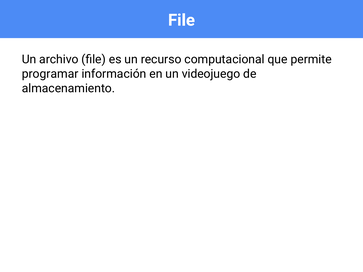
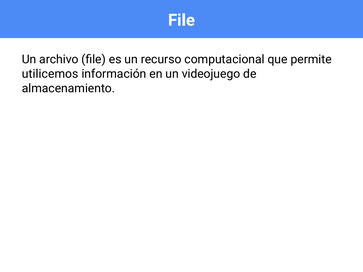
programar: programar -> utilicemos (50, 74)
